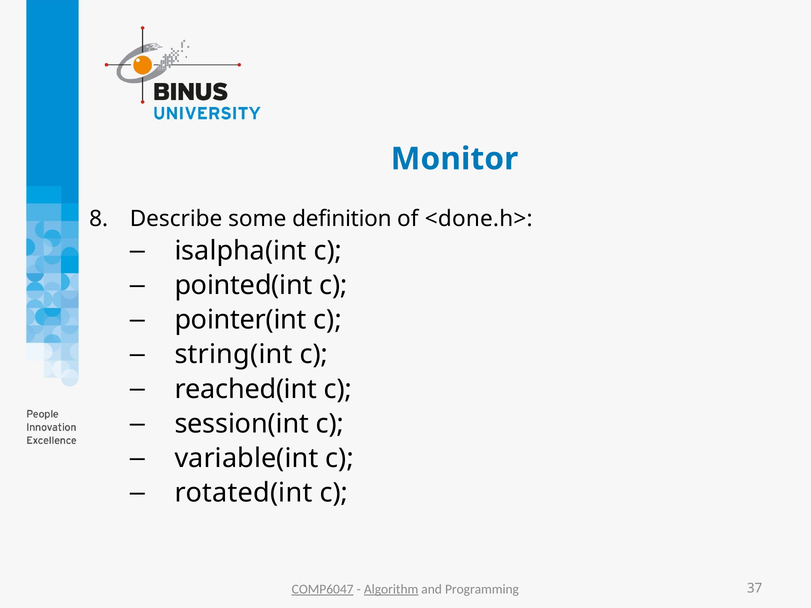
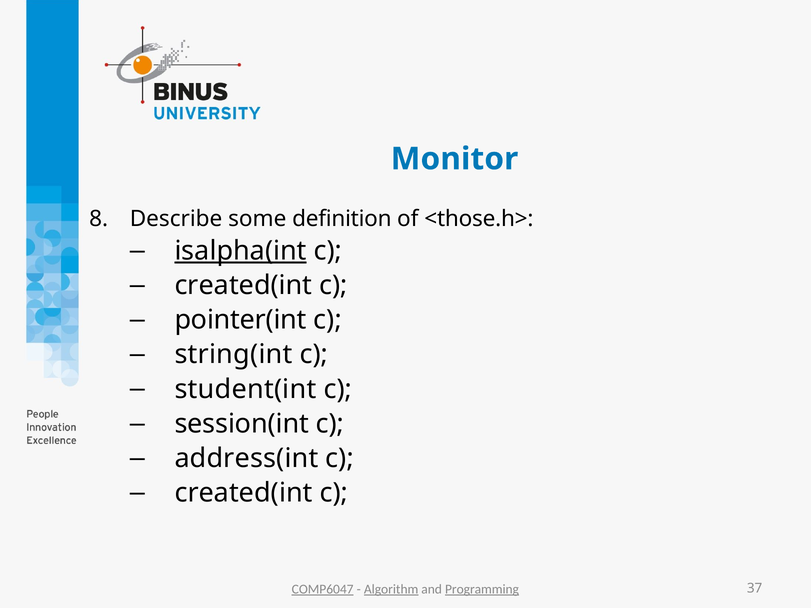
<done.h>: <done.h> -> <those.h> (479, 219)
isalpha(int underline: none -> present (241, 251)
pointed(int: pointed(int -> created(int (243, 286)
reached(int: reached(int -> student(int (245, 389)
variable(int: variable(int -> address(int (246, 458)
rotated(int: rotated(int -> created(int (244, 493)
Programming underline: none -> present (482, 589)
